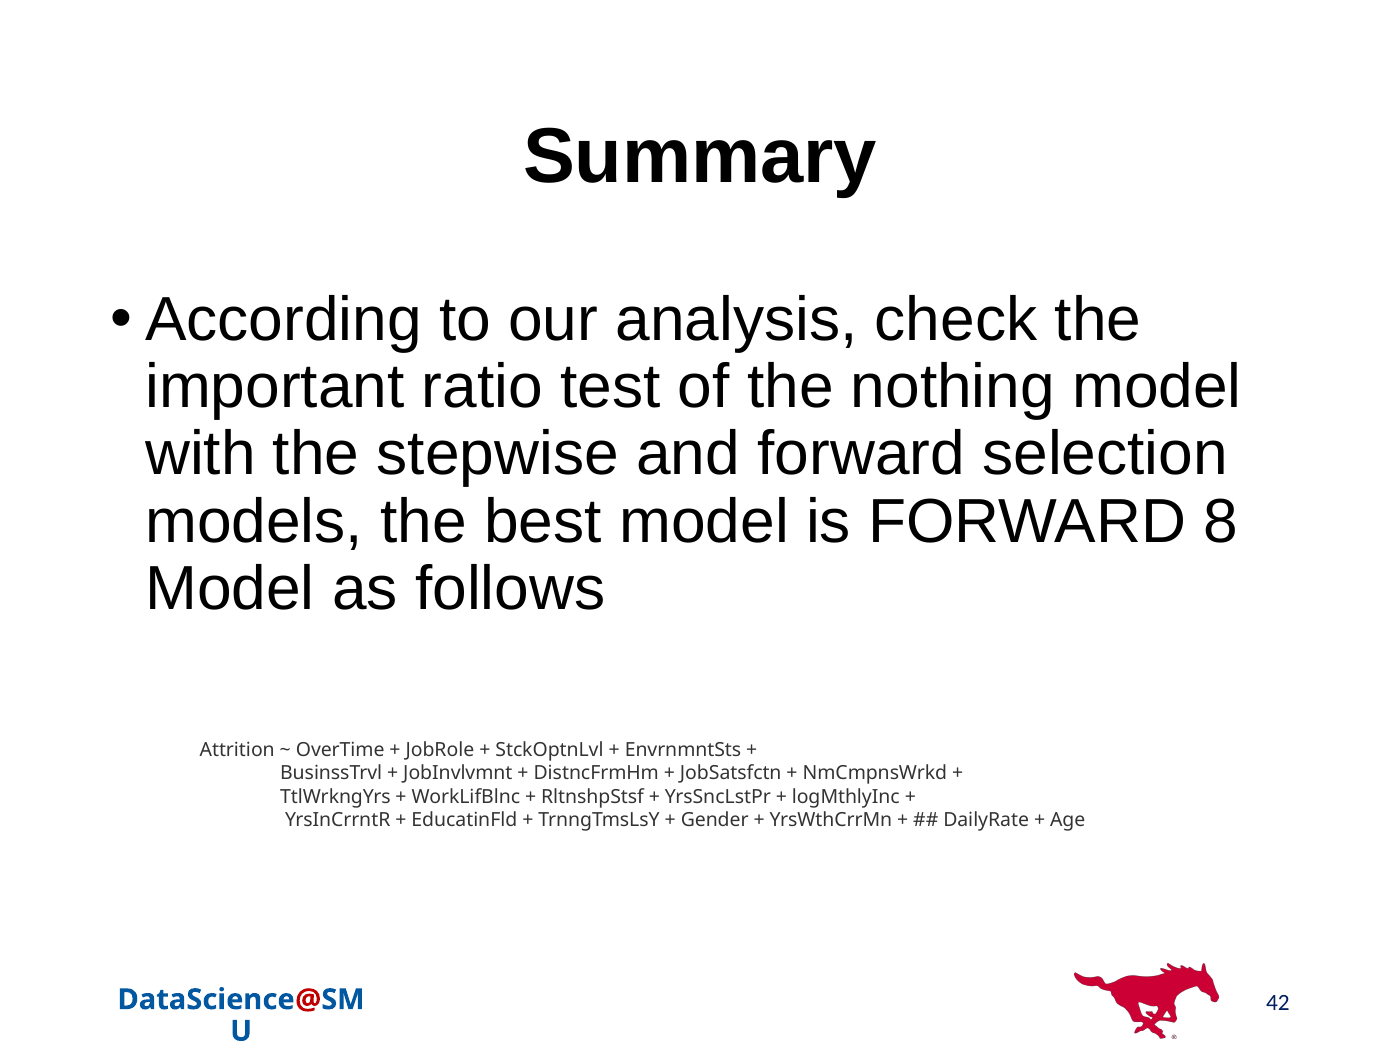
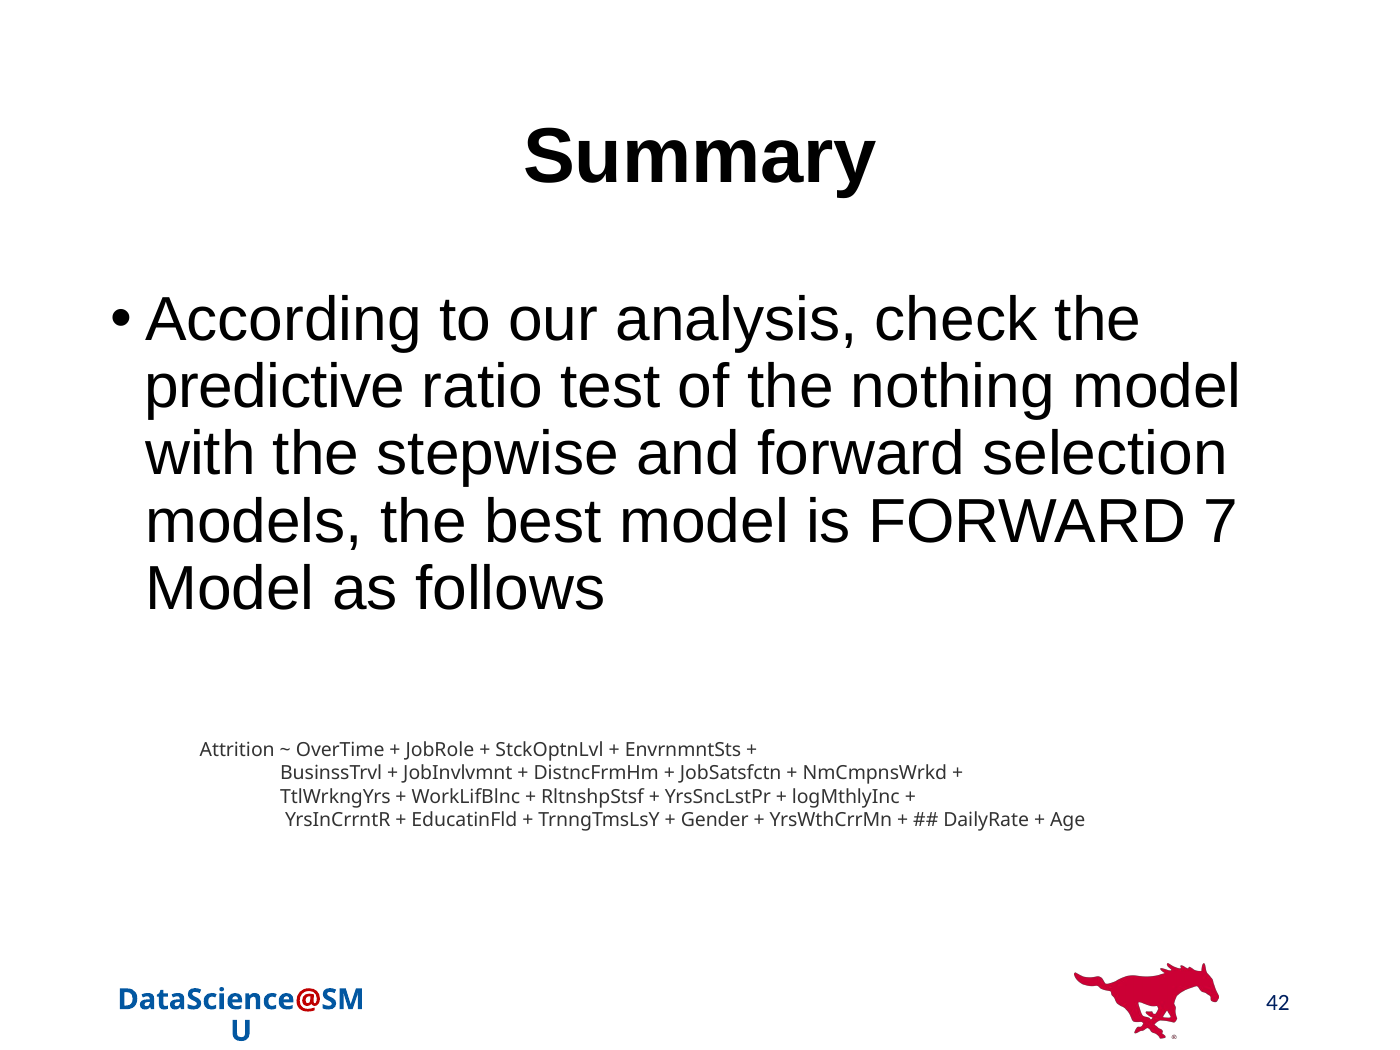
important: important -> predictive (275, 387)
8: 8 -> 7 (1221, 521)
